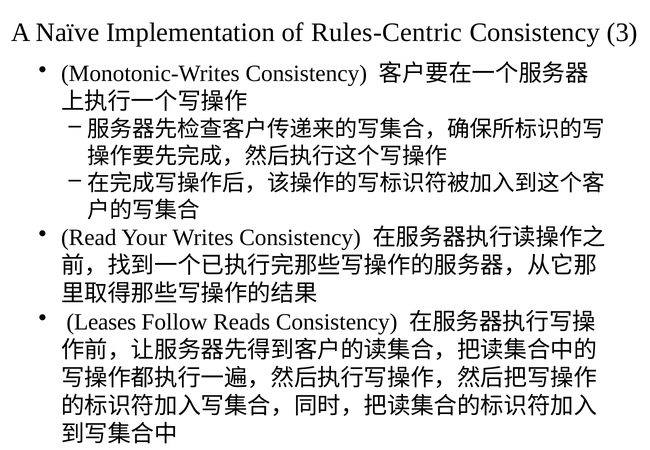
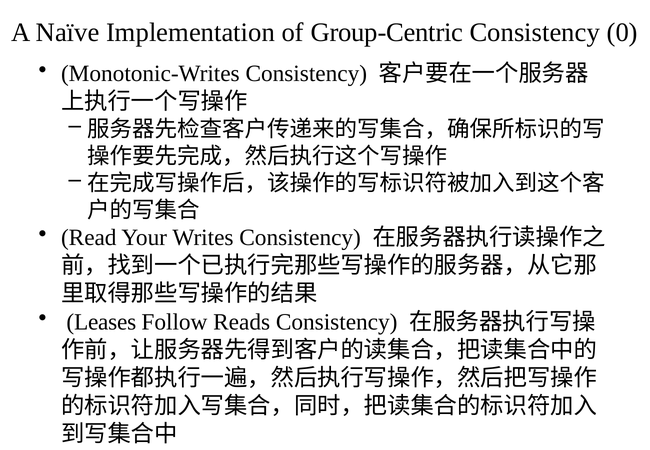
Rules-Centric: Rules-Centric -> Group-Centric (387, 32)
3: 3 -> 0 (622, 32)
